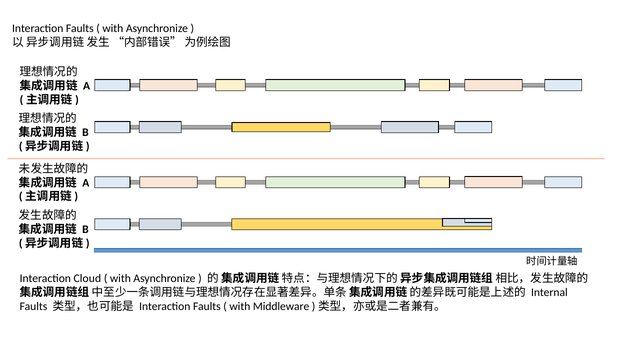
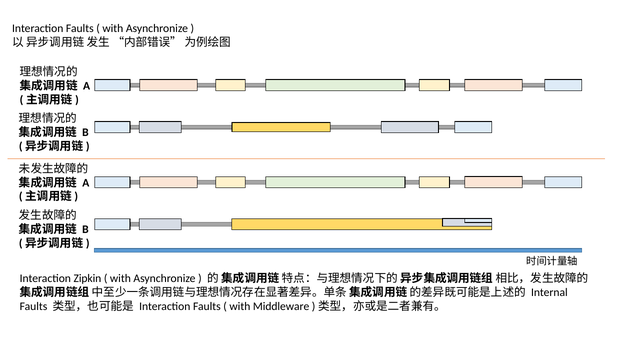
Cloud: Cloud -> Zipkin (87, 278)
